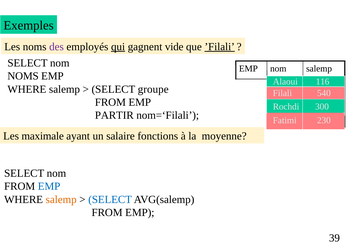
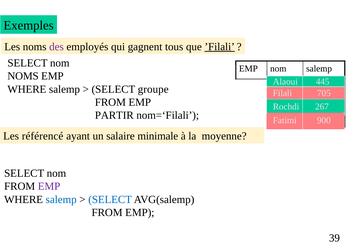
qui underline: present -> none (118, 47)
vide: vide -> tous (174, 47)
116: 116 -> 445 (323, 82)
540: 540 -> 705 (324, 93)
300: 300 -> 267 (322, 106)
230: 230 -> 900 (324, 120)
maximale: maximale -> référencé (43, 136)
fonctions: fonctions -> minimale (158, 136)
EMP colour: blue -> purple (49, 186)
salemp colour: orange -> blue (61, 199)
